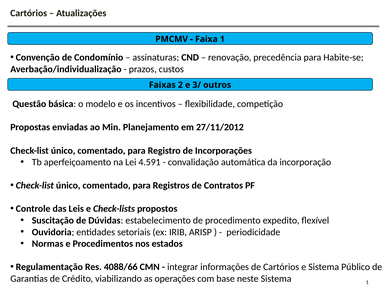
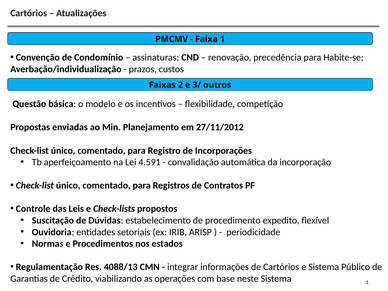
4088/66: 4088/66 -> 4088/13 (121, 267)
